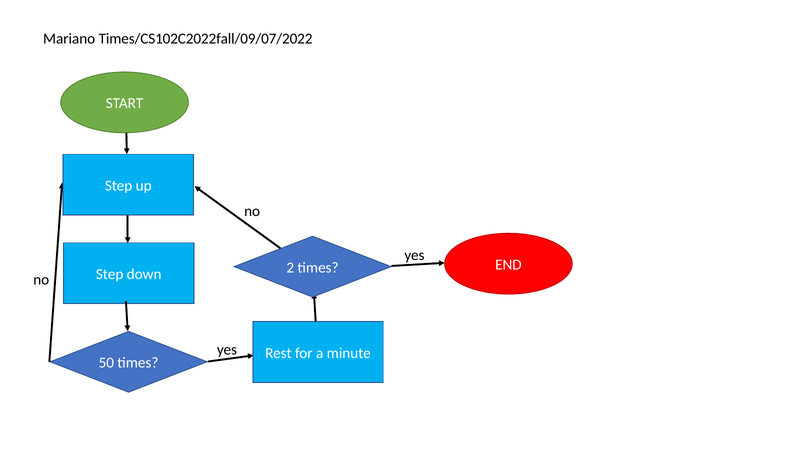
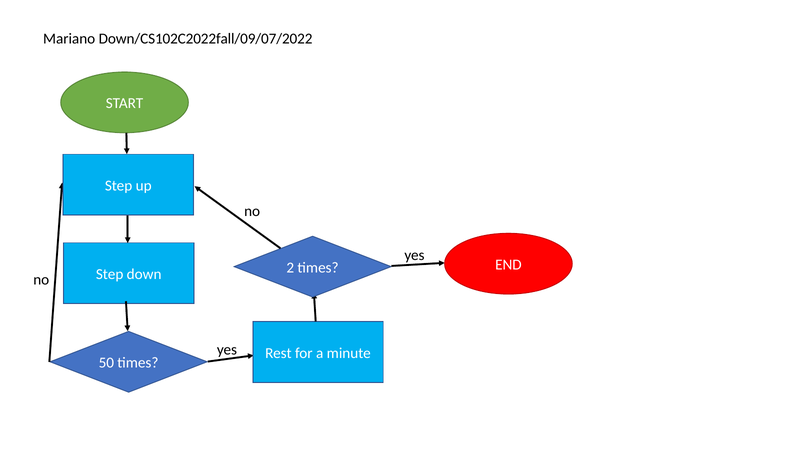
Times/CS102C2022fall/09/07/2022: Times/CS102C2022fall/09/07/2022 -> Down/CS102C2022fall/09/07/2022 (206, 39)
